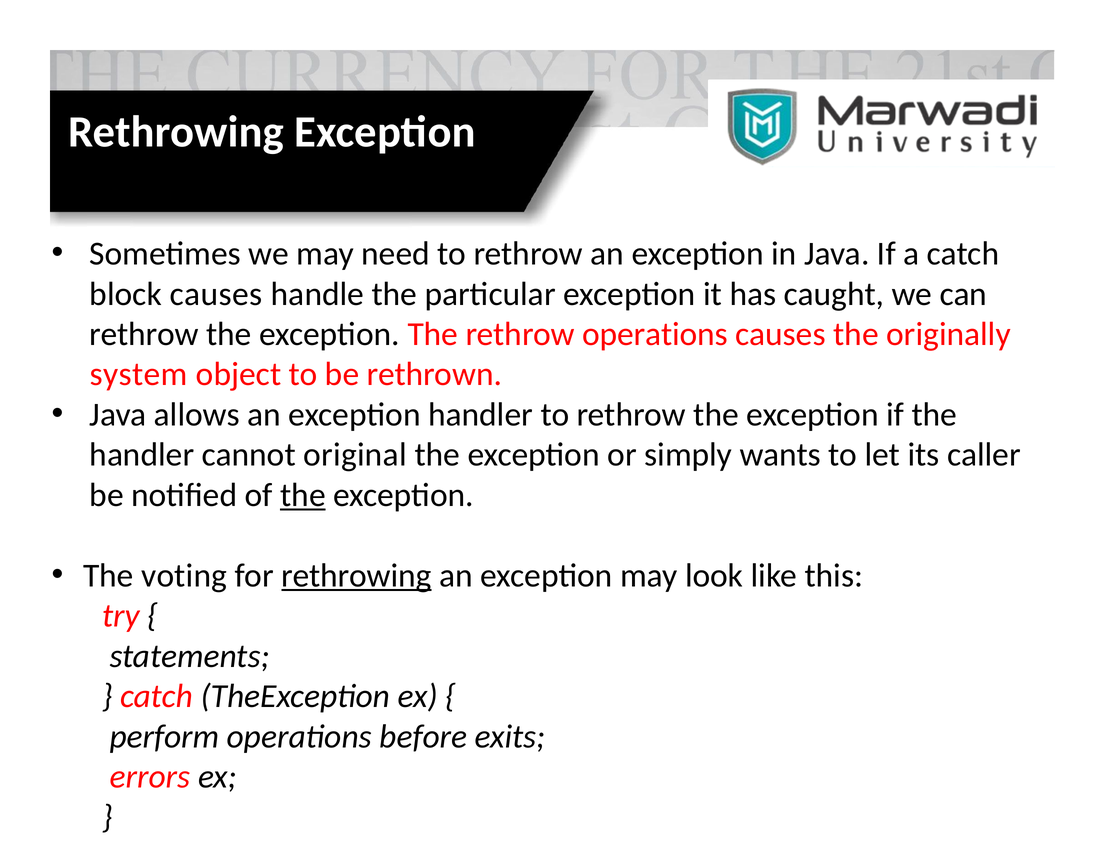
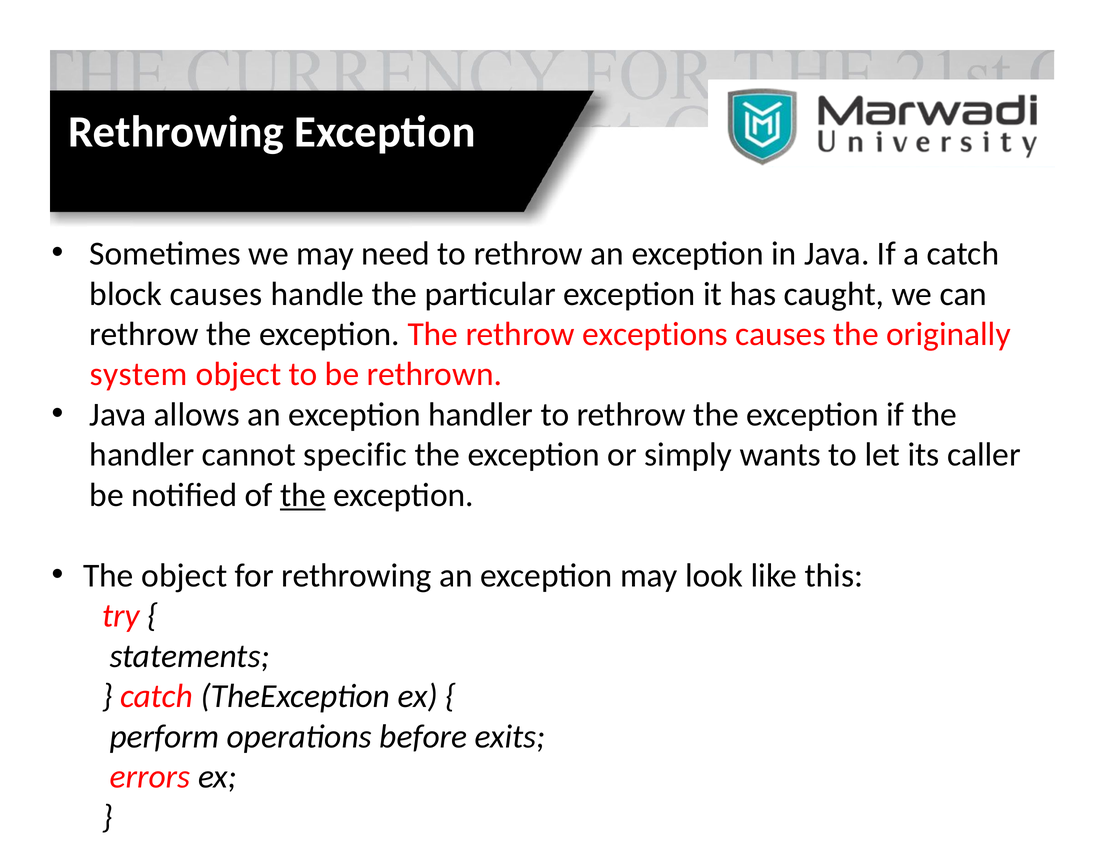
rethrow operations: operations -> exceptions (655, 334)
original: original -> specific (355, 455)
The voting: voting -> object (184, 575)
rethrowing underline: present -> none (356, 575)
